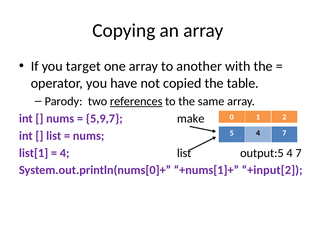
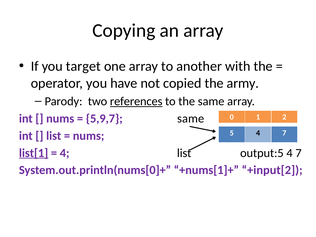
table: table -> army (243, 83)
5,9,7 make: make -> same (191, 119)
list[1 underline: none -> present (34, 153)
